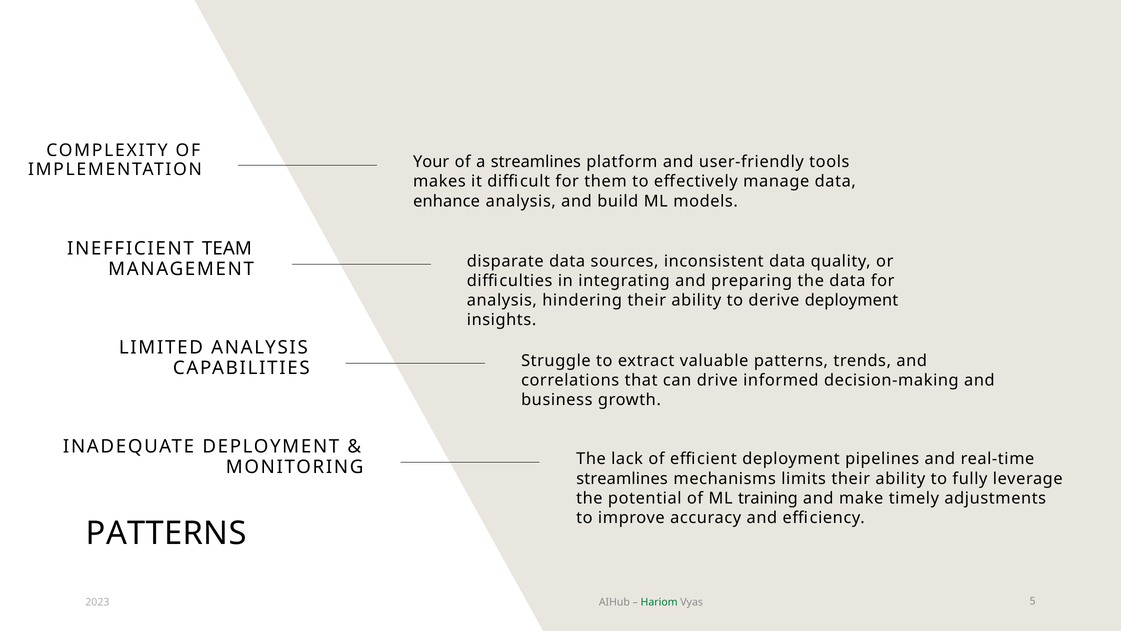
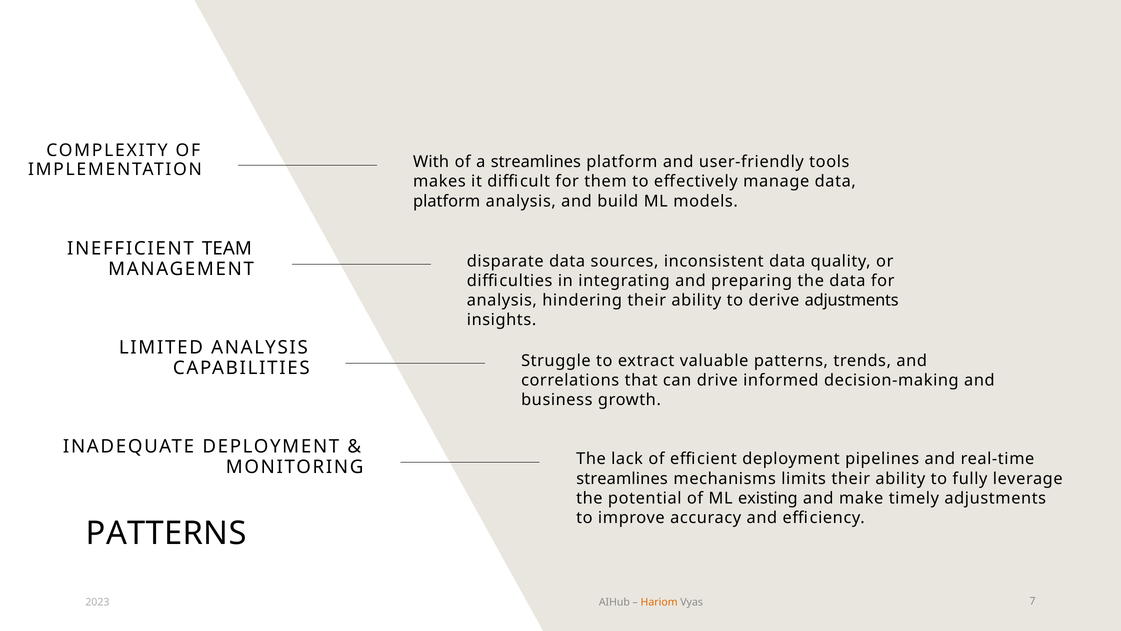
Your: Your -> With (431, 162)
enhance: enhance -> platform (447, 201)
derive deployment: deployment -> adjustments (852, 300)
training: training -> existing (768, 498)
Hariom colour: green -> orange (659, 602)
5: 5 -> 7 (1033, 601)
